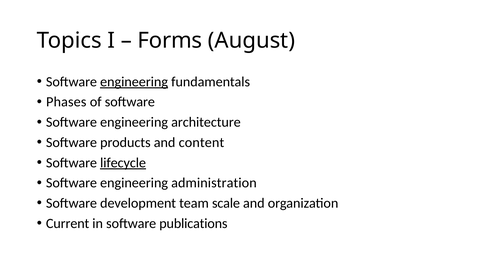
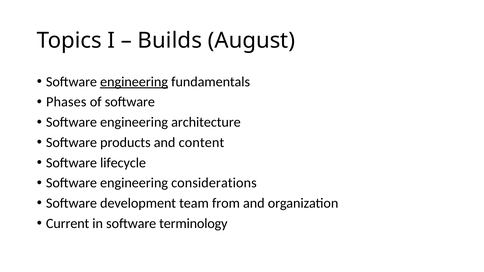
Forms: Forms -> Builds (170, 41)
lifecycle underline: present -> none (123, 163)
administration: administration -> considerations (214, 183)
scale: scale -> from (226, 203)
publications: publications -> terminology (193, 224)
